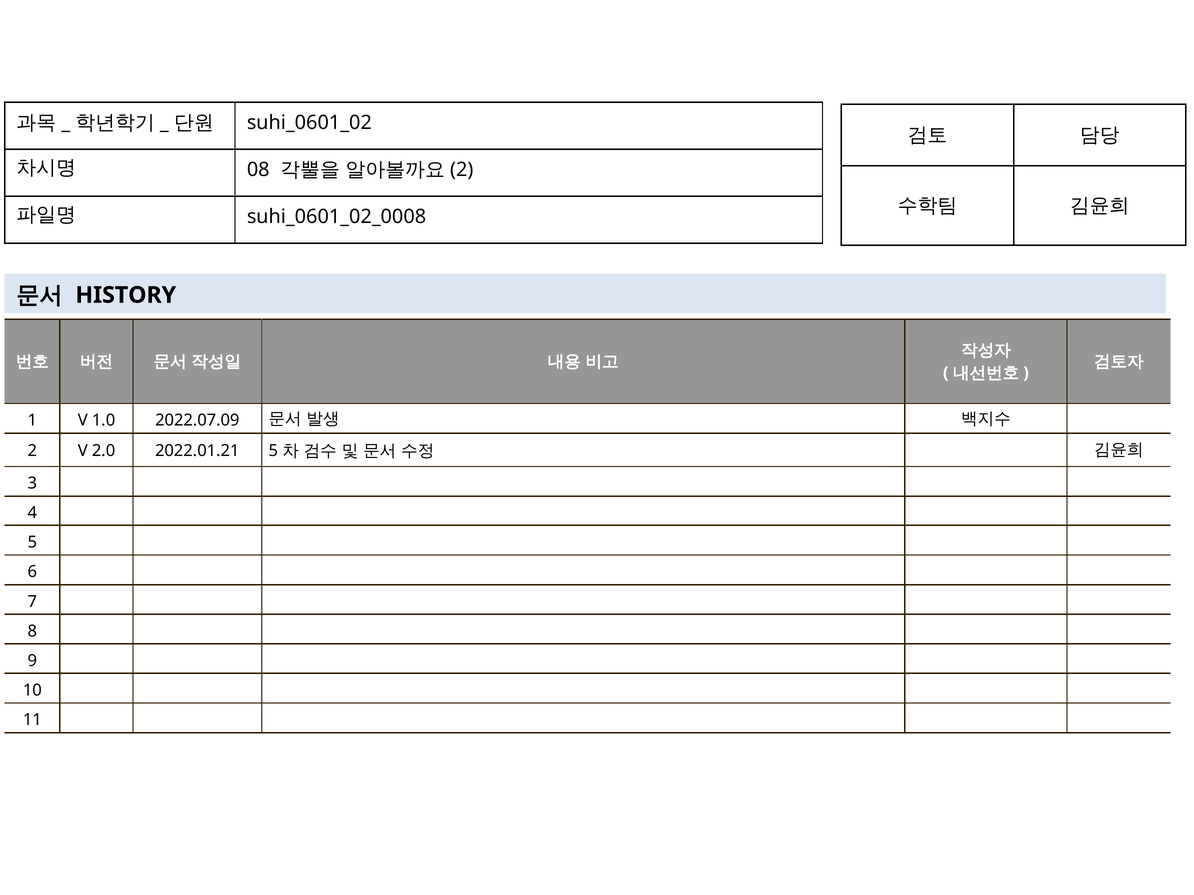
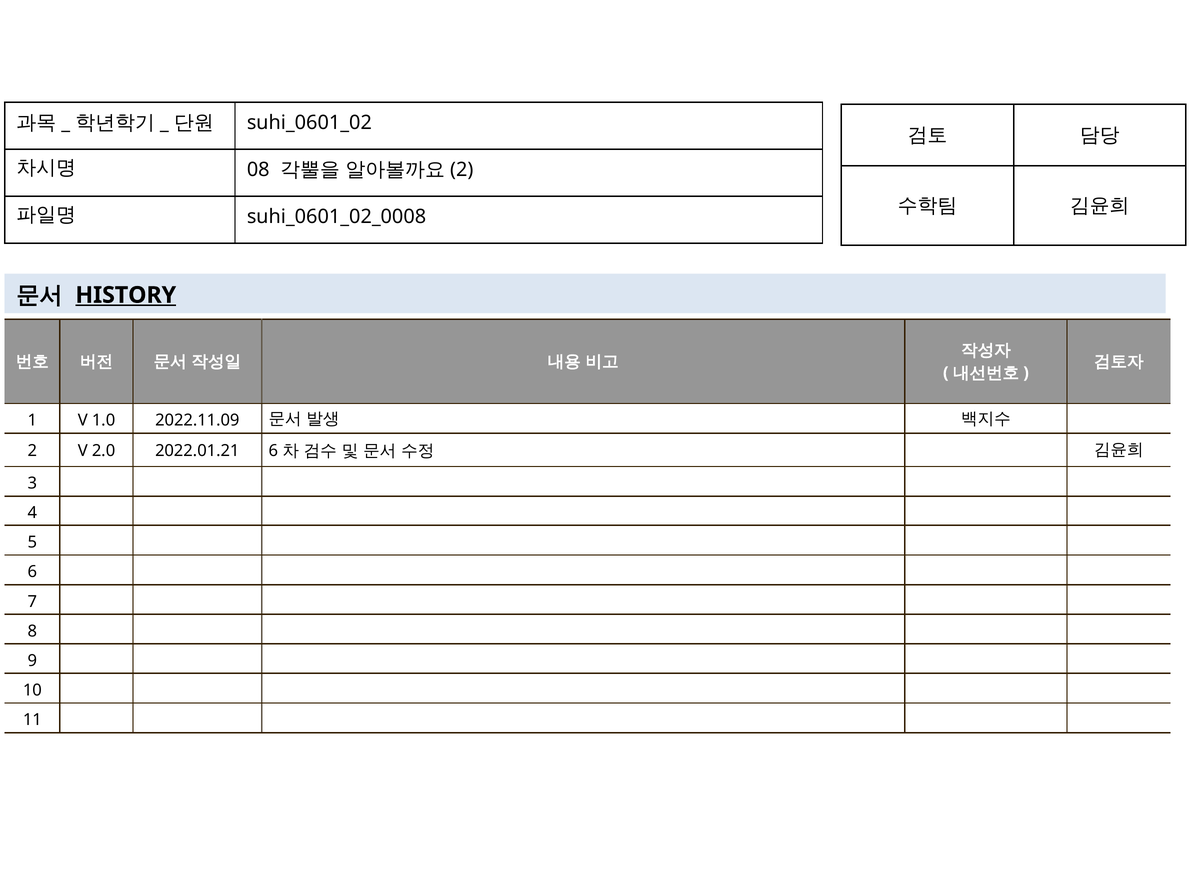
HISTORY underline: none -> present (126, 295)
2022.07.09: 2022.07.09 -> 2022.11.09 (197, 421)
2022.01.21 5: 5 -> 6 (273, 451)
